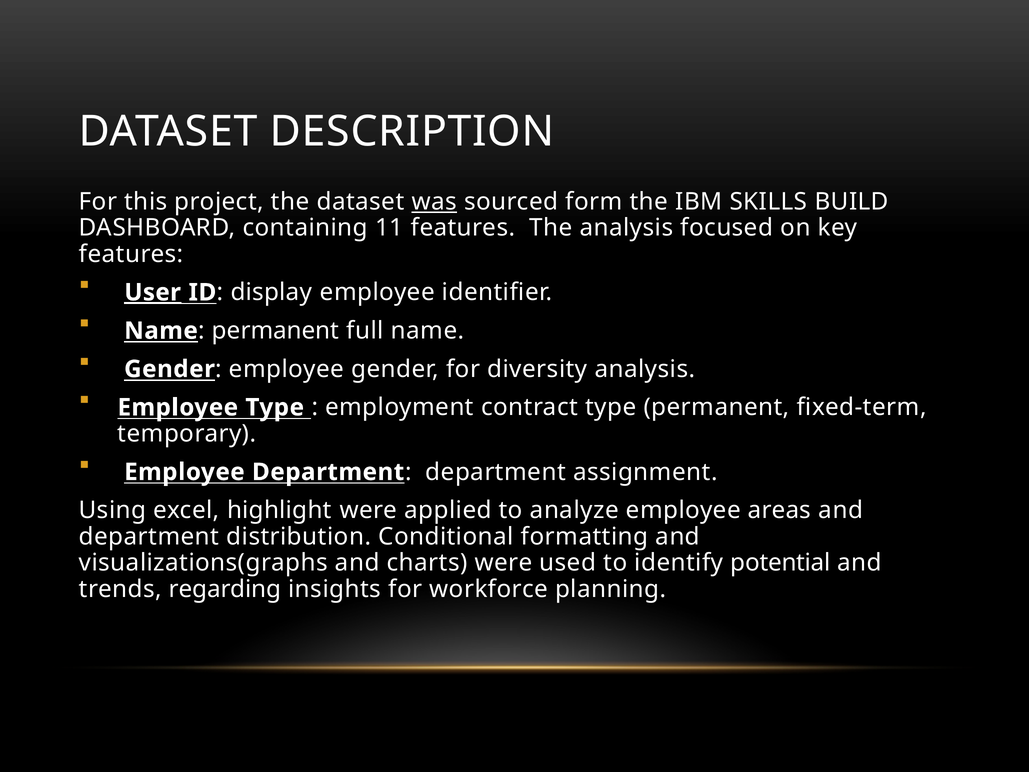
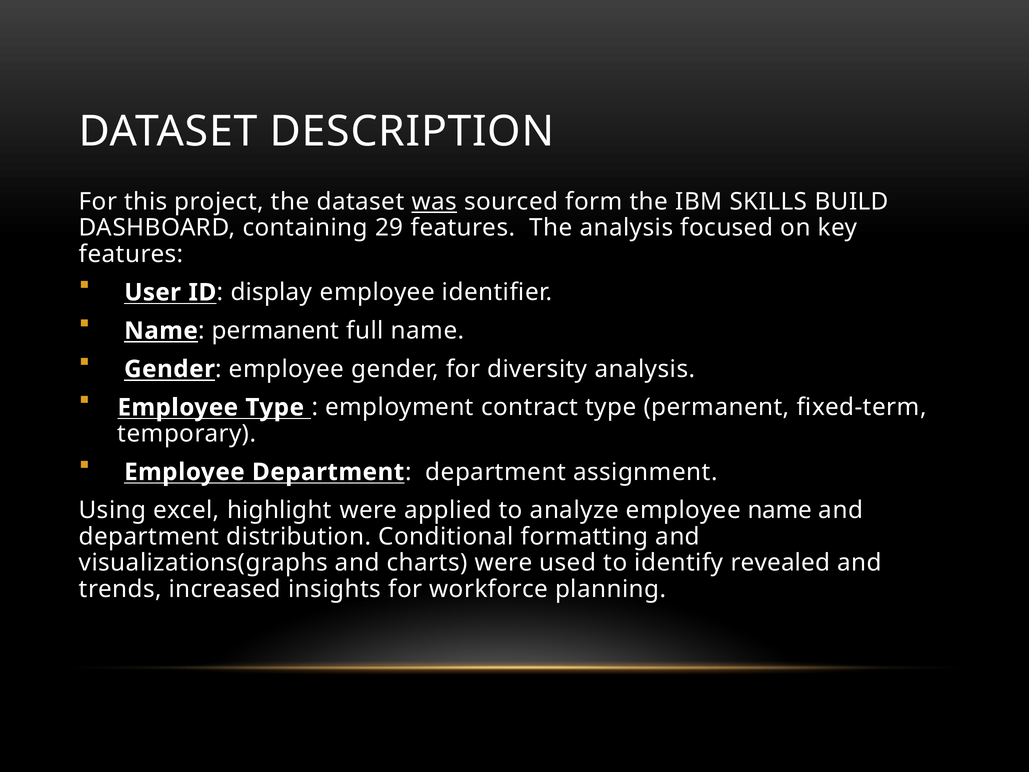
11: 11 -> 29 (389, 228)
User underline: present -> none (153, 292)
employee areas: areas -> name (780, 510)
potential: potential -> revealed (780, 563)
regarding: regarding -> increased (225, 589)
